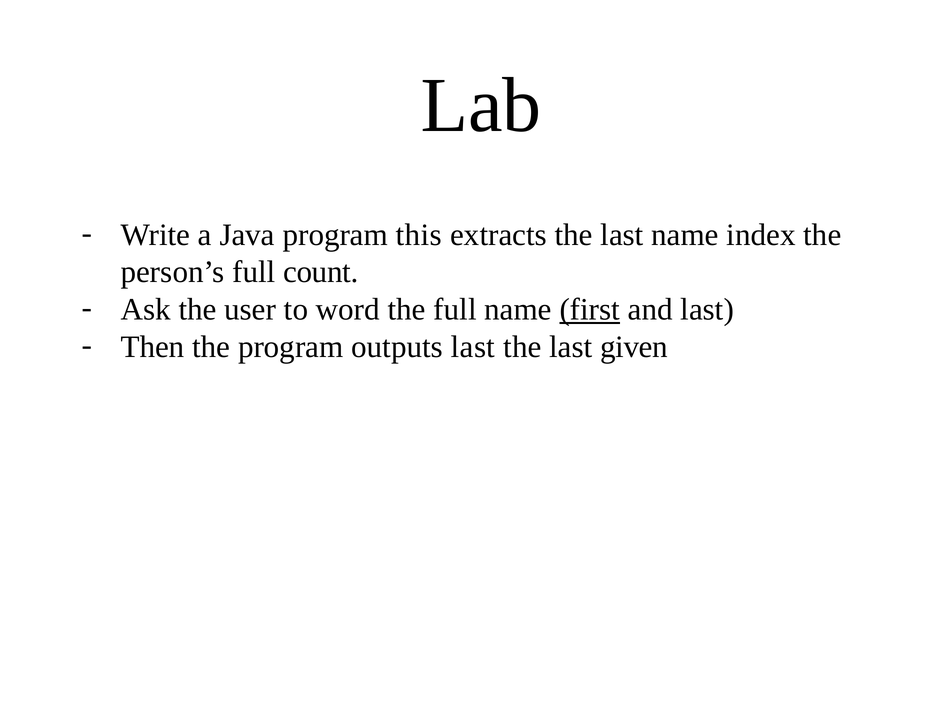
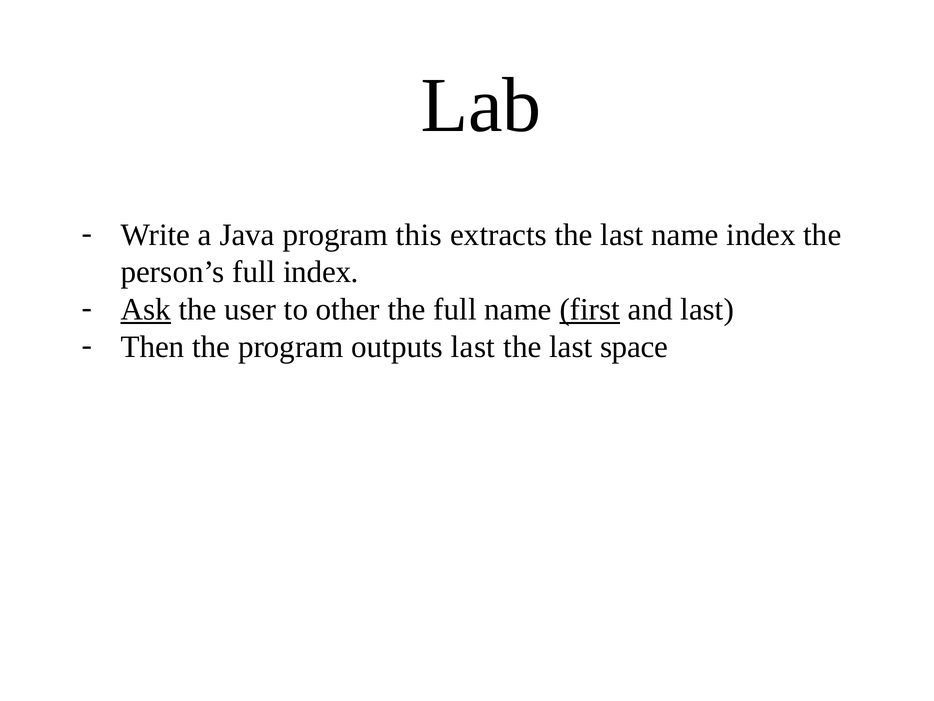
full count: count -> index (321, 272)
Ask underline: none -> present (146, 309)
word: word -> other (348, 309)
given: given -> space (634, 347)
